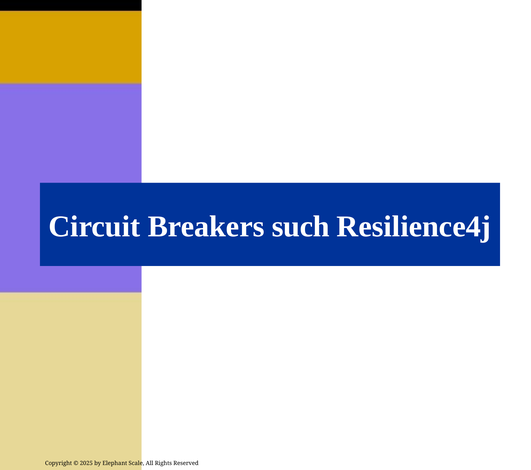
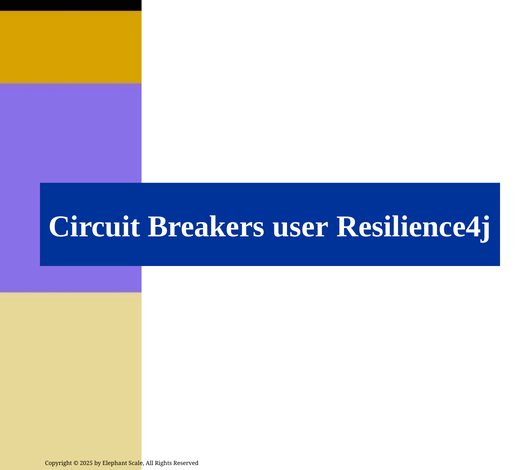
such: such -> user (300, 227)
